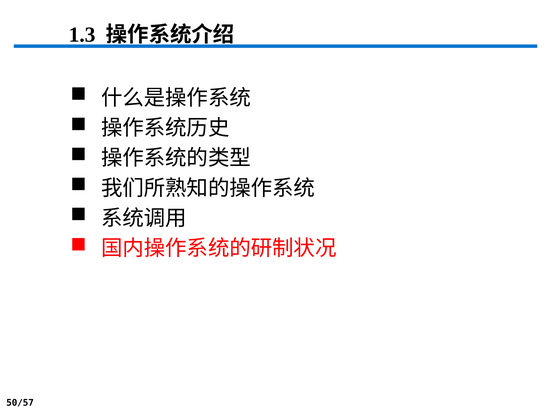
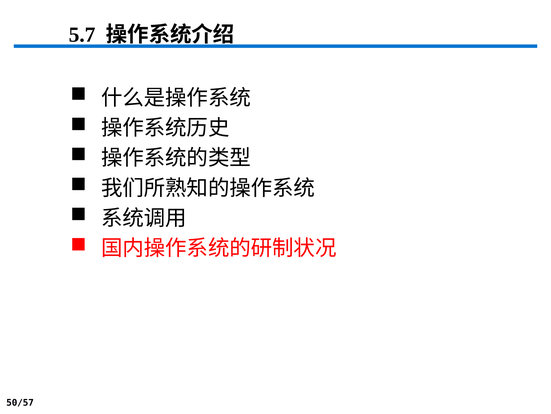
1.3: 1.3 -> 5.7 (82, 35)
